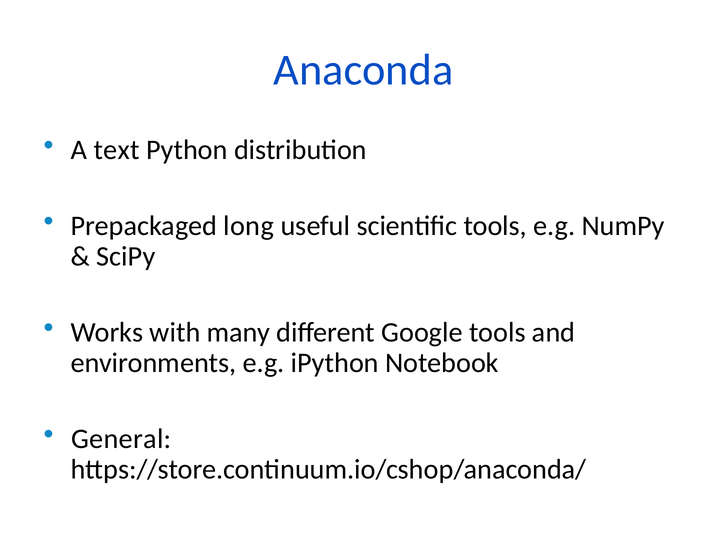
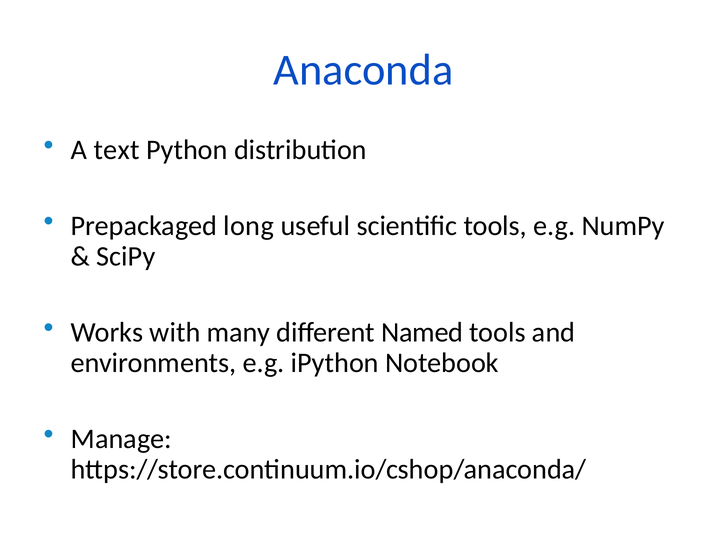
Google: Google -> Named (422, 333)
General: General -> Manage (121, 439)
